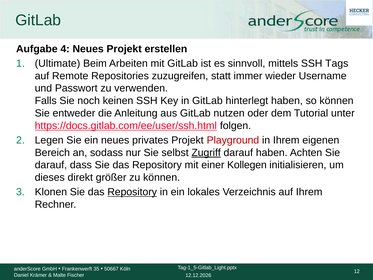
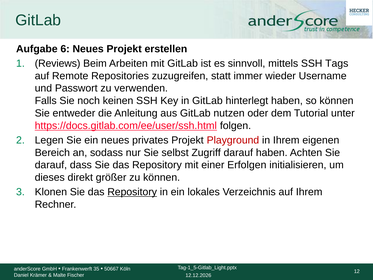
4: 4 -> 6 (65, 49)
Ultimate: Ultimate -> Reviews (58, 63)
Zugriff underline: present -> none (206, 152)
Kollegen: Kollegen -> Erfolgen (247, 165)
